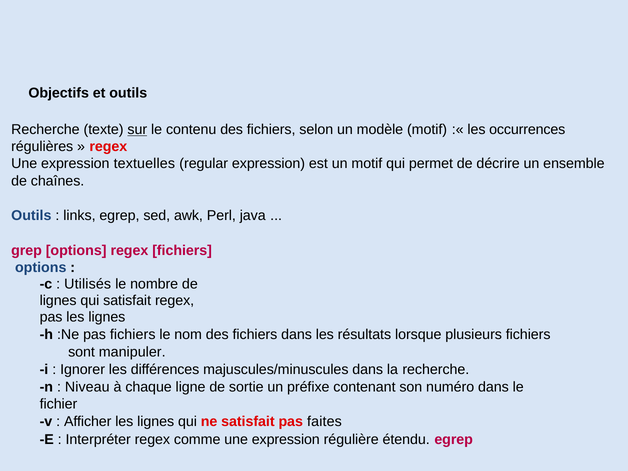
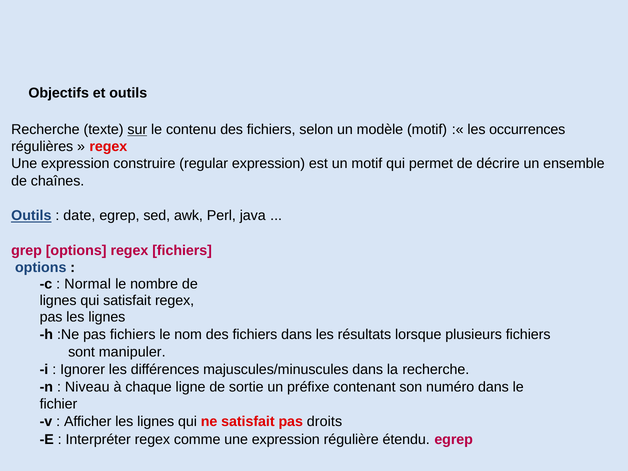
textuelles: textuelles -> construire (144, 164)
Outils underline: none -> present (31, 216)
links: links -> date (79, 216)
Utilisés: Utilisés -> Normal (88, 284)
faites: faites -> droits (324, 422)
